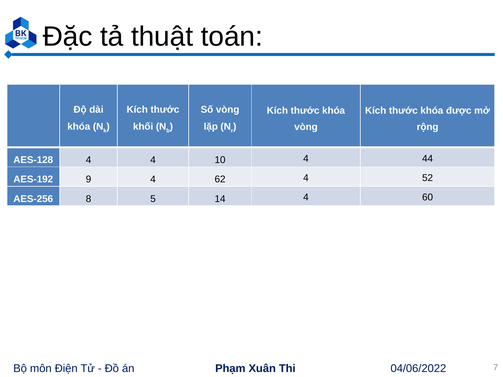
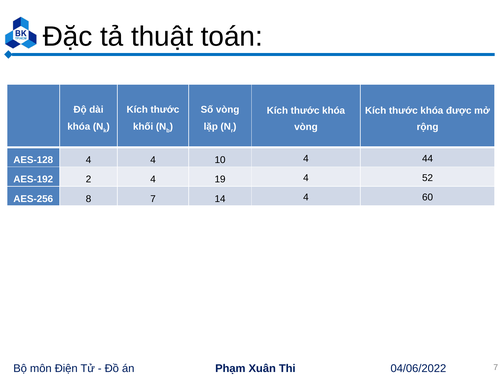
9: 9 -> 2 (89, 180)
62: 62 -> 19 (220, 180)
8 5: 5 -> 7 (153, 199)
